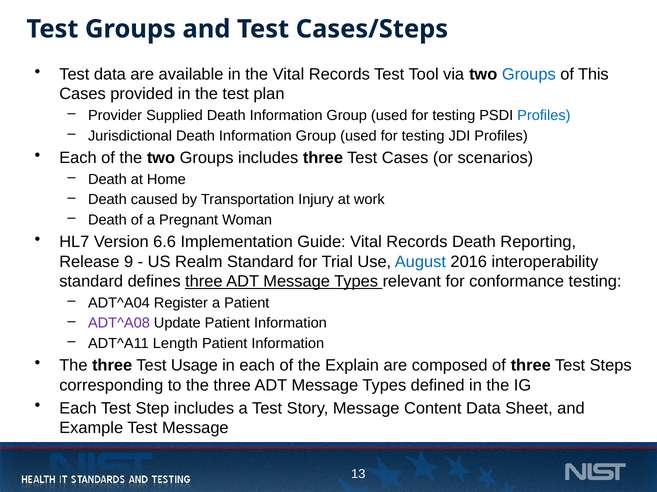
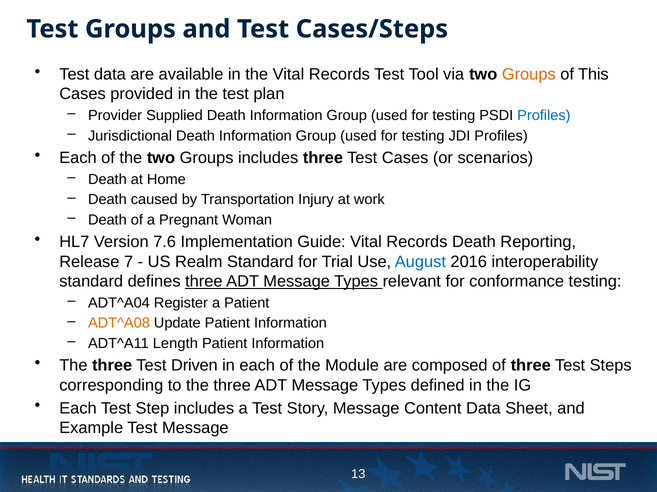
Groups colour: blue -> orange (529, 75)
6.6: 6.6 -> 7.6 (165, 242)
9: 9 -> 7 (129, 262)
ADT^A08 colour: purple -> orange (119, 324)
Usage: Usage -> Driven (194, 366)
Explain: Explain -> Module (352, 366)
